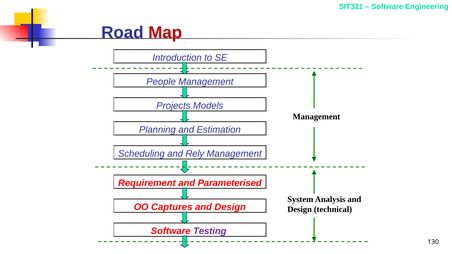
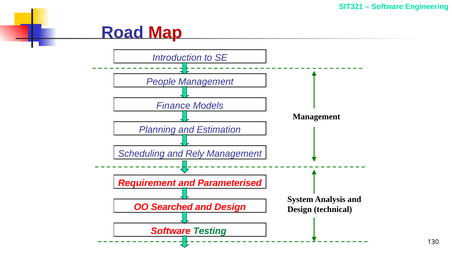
Projects: Projects -> Finance (173, 106)
Captures: Captures -> Searched (172, 207)
Testing colour: purple -> green (210, 231)
